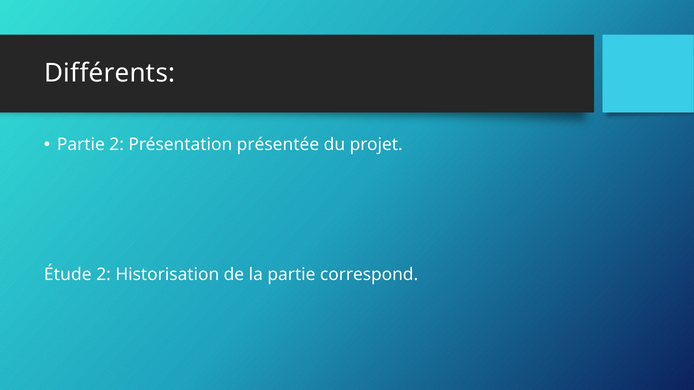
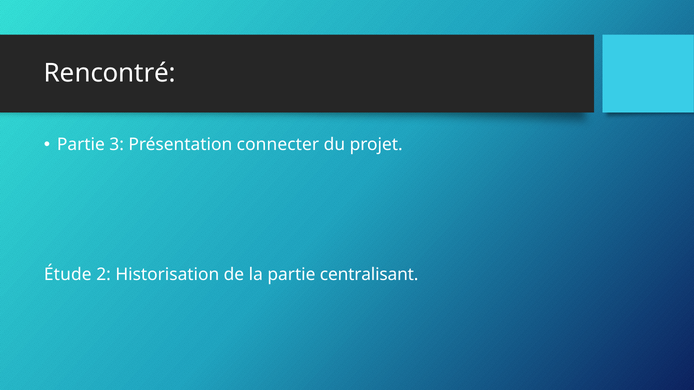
Différents: Différents -> Rencontré (110, 73)
Partie 2: 2 -> 3 (117, 145)
présentée: présentée -> connecter (278, 145)
correspond: correspond -> centralisant (369, 275)
